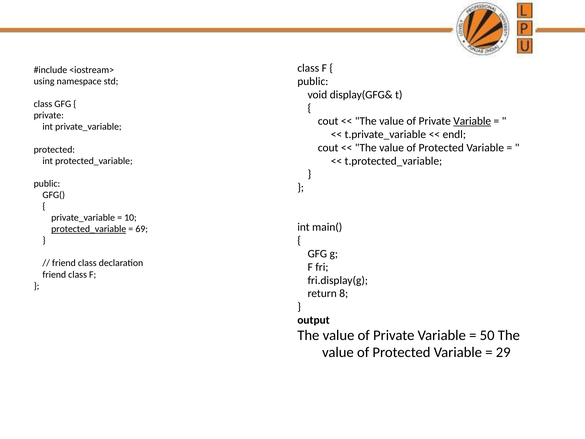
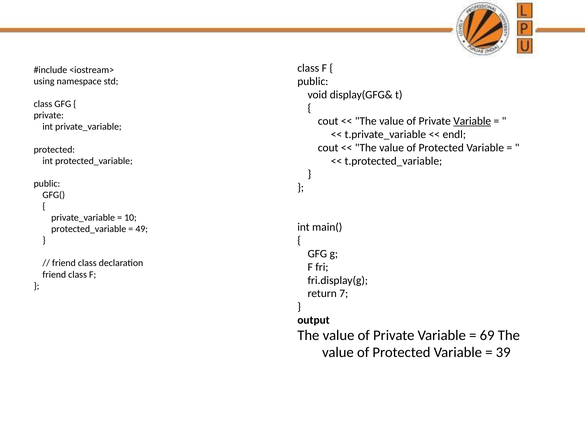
protected_variable underline: present -> none (89, 229)
69: 69 -> 49 (142, 229)
8: 8 -> 7 (344, 293)
50: 50 -> 69 (487, 335)
29: 29 -> 39 (503, 352)
